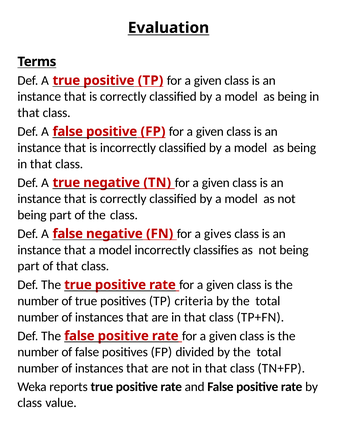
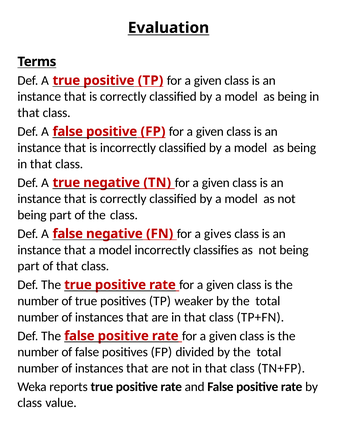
criteria: criteria -> weaker (194, 301)
